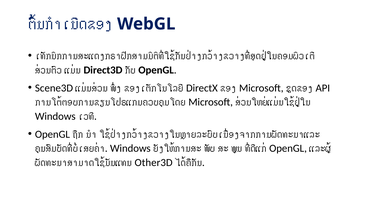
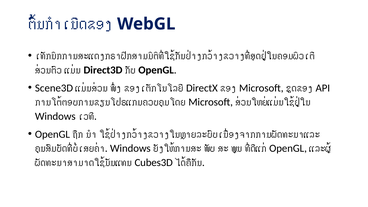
Other3D: Other3D -> Cubes3D (154, 163)
